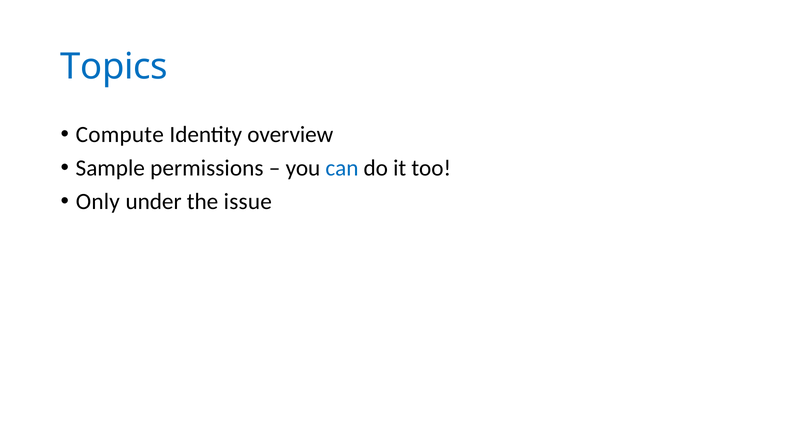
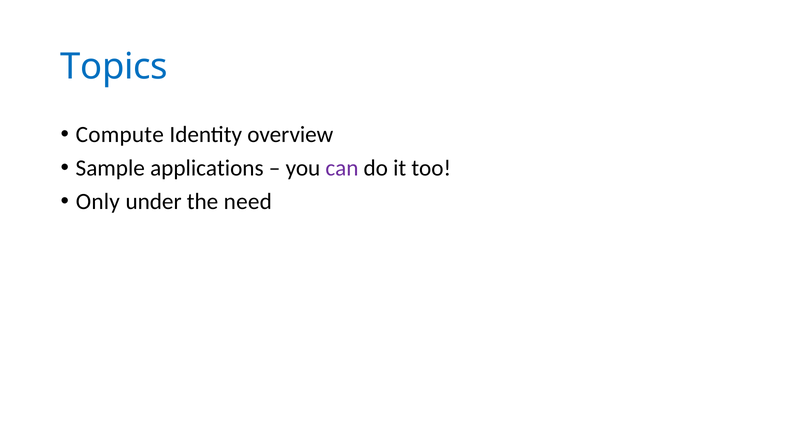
permissions: permissions -> applications (207, 168)
can colour: blue -> purple (342, 168)
issue: issue -> need (248, 201)
